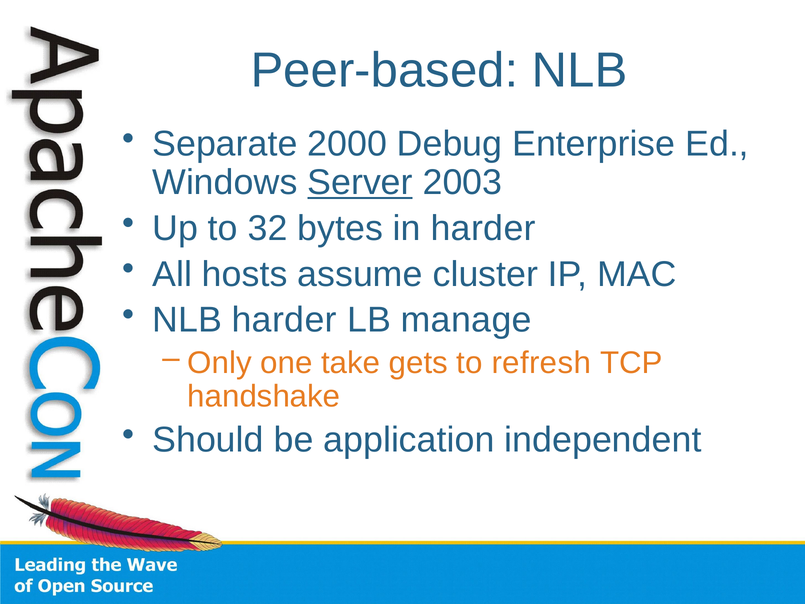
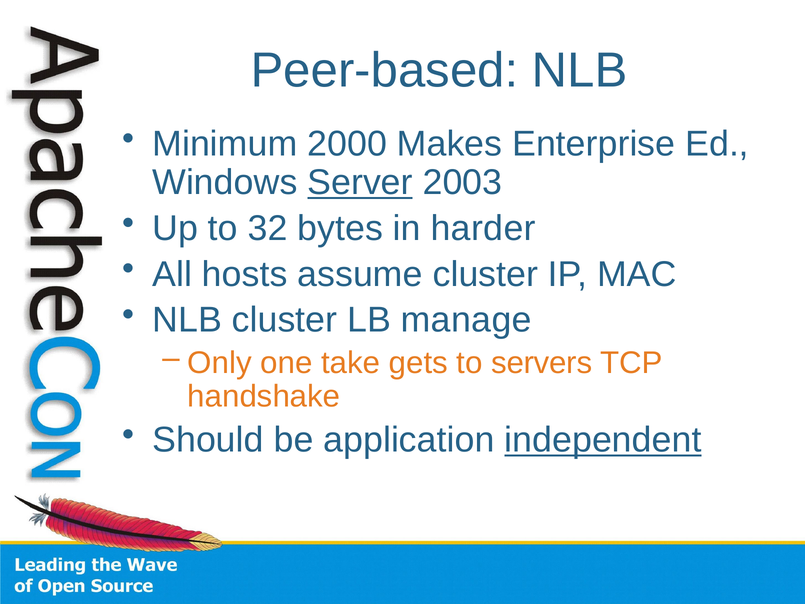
Separate: Separate -> Minimum (225, 144)
Debug: Debug -> Makes (450, 144)
NLB harder: harder -> cluster (284, 320)
refresh: refresh -> servers (542, 363)
independent underline: none -> present (603, 440)
